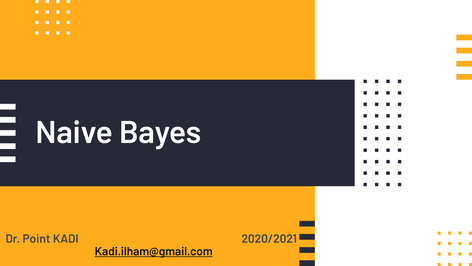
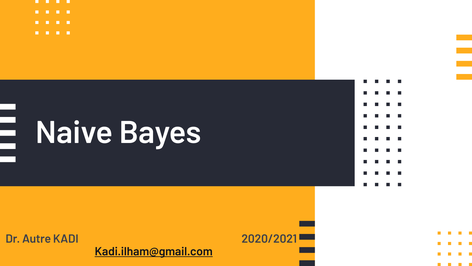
Point: Point -> Autre (37, 238)
